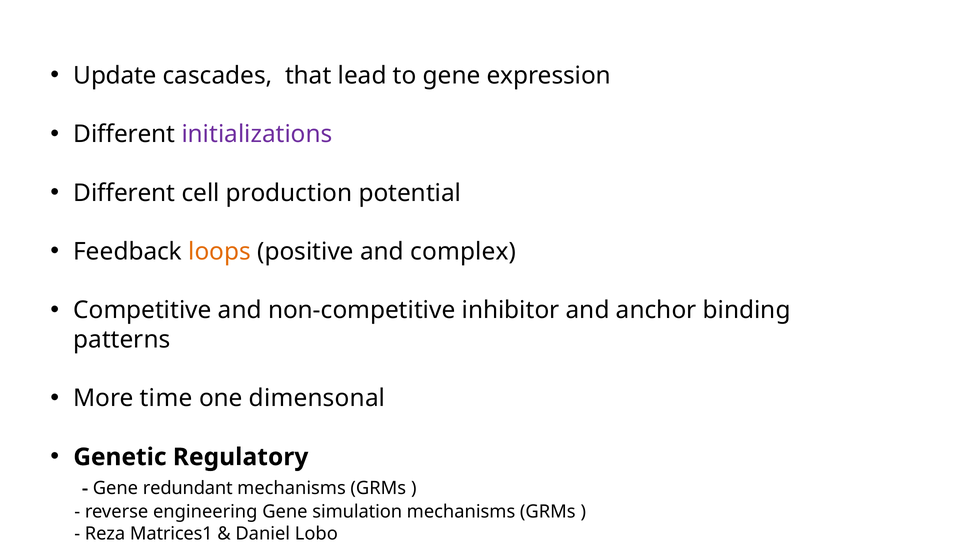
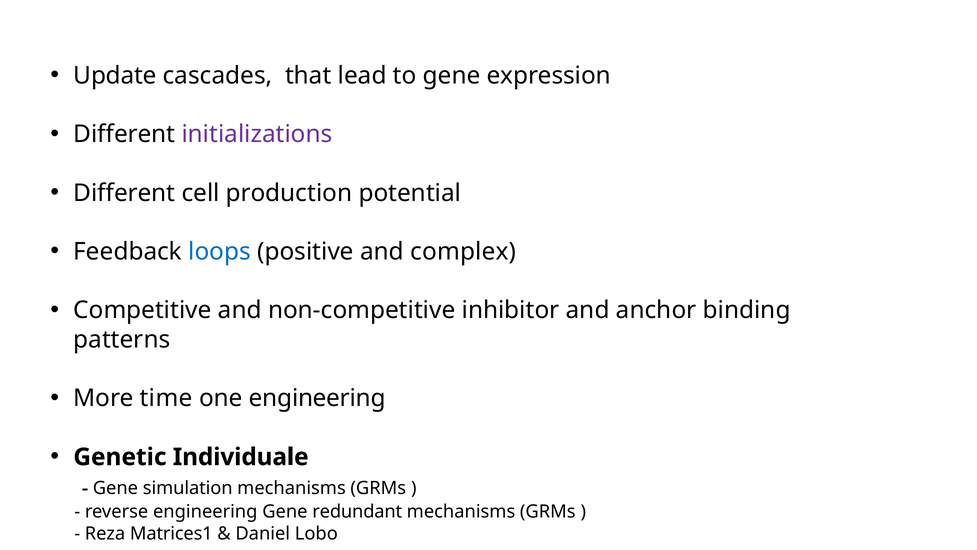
loops colour: orange -> blue (220, 252)
one dimensonal: dimensonal -> engineering (317, 398)
Regulatory: Regulatory -> Individuale (241, 457)
redundant: redundant -> simulation (188, 488)
simulation: simulation -> redundant (357, 511)
